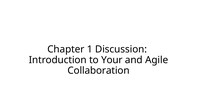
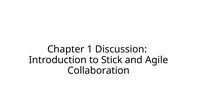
Your: Your -> Stick (112, 60)
